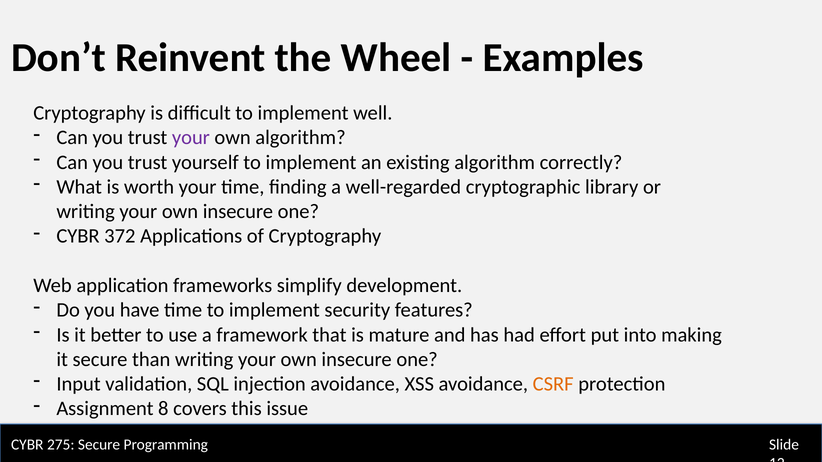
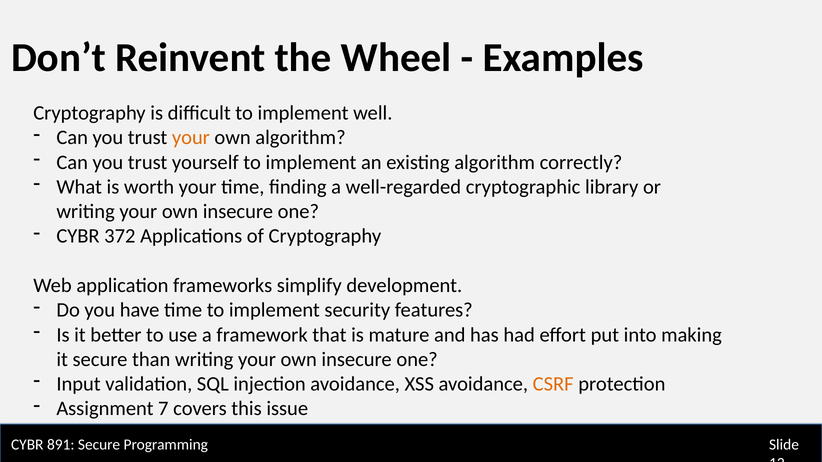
your colour: purple -> orange (191, 138)
8: 8 -> 7 (163, 409)
275: 275 -> 891 (61, 445)
